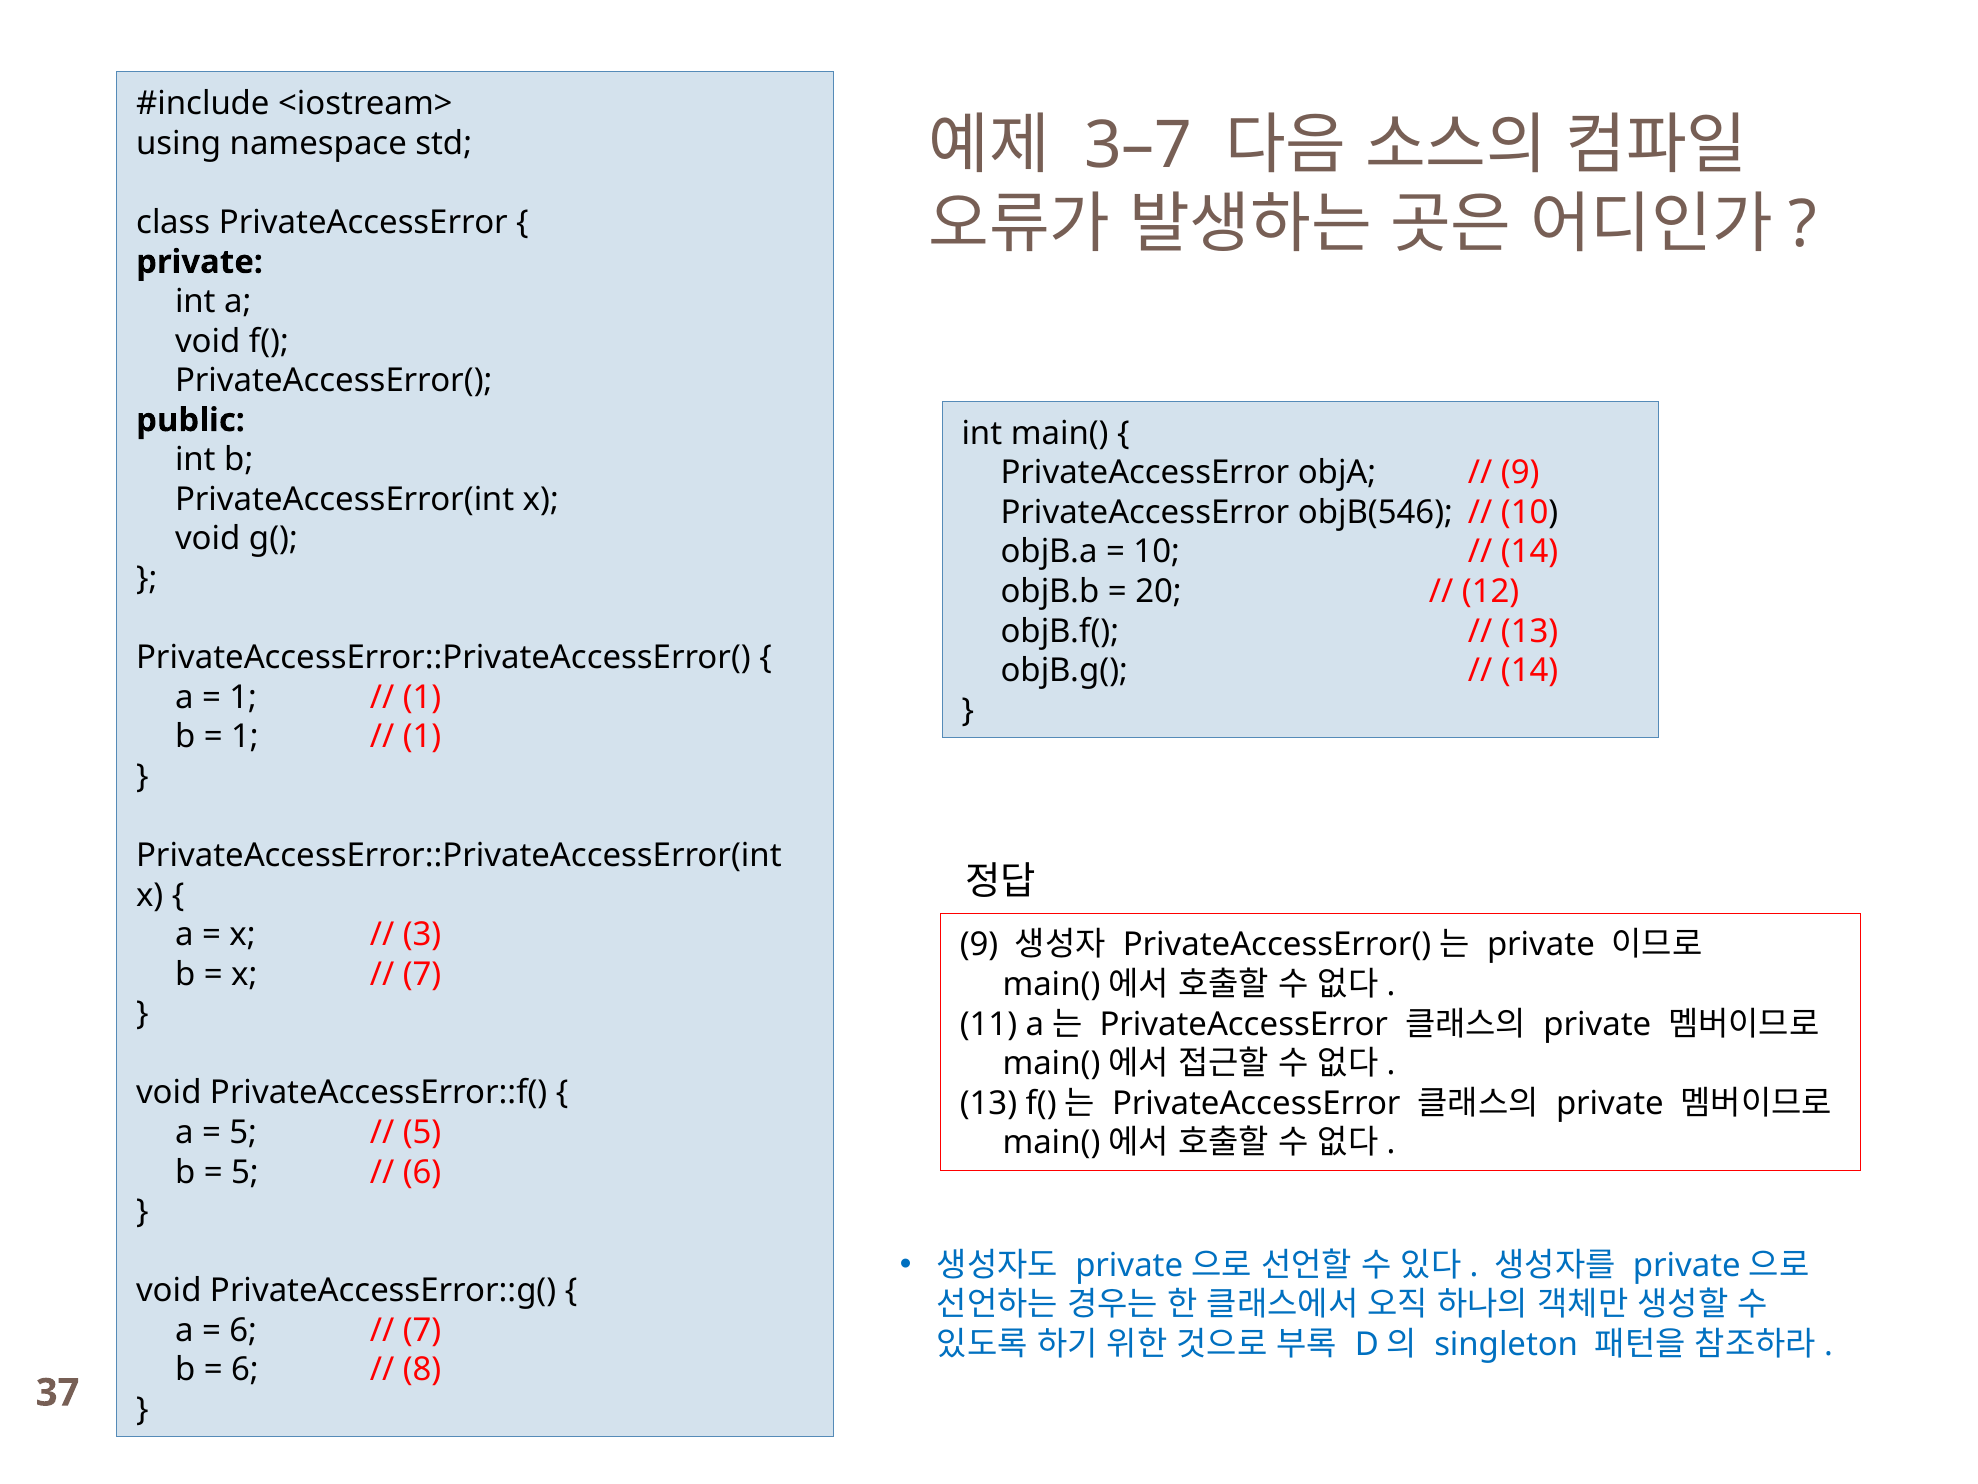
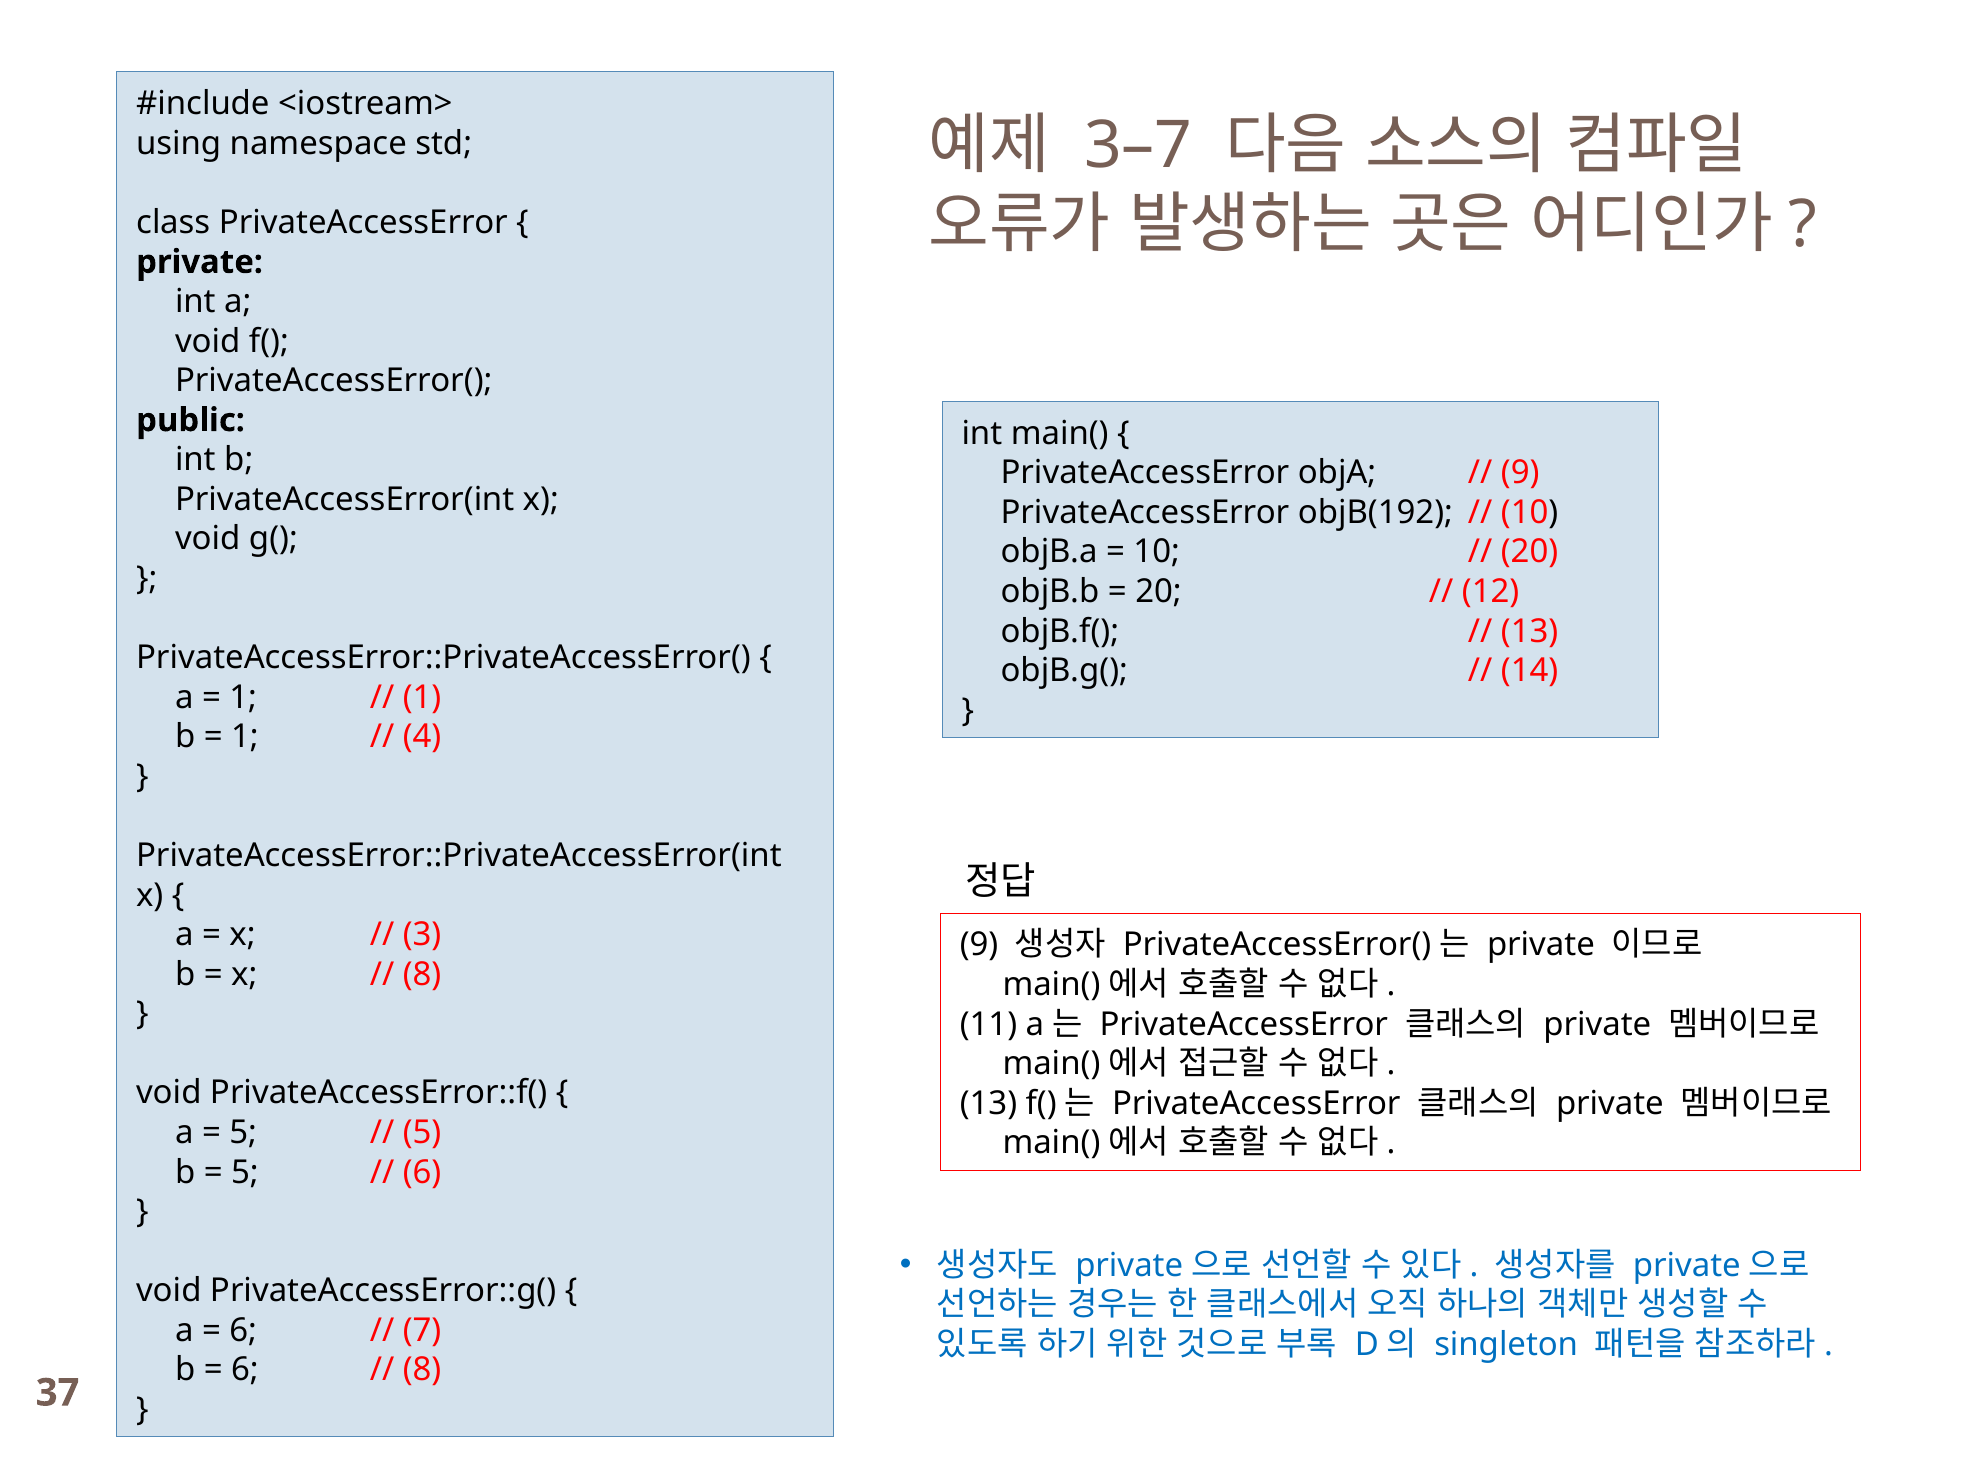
objB(546: objB(546 -> objB(192 (1375, 512)
14: 14 -> 20 (1530, 552)
1: 1 -> 4 (422, 737)
7: 7 -> 8 (422, 974)
